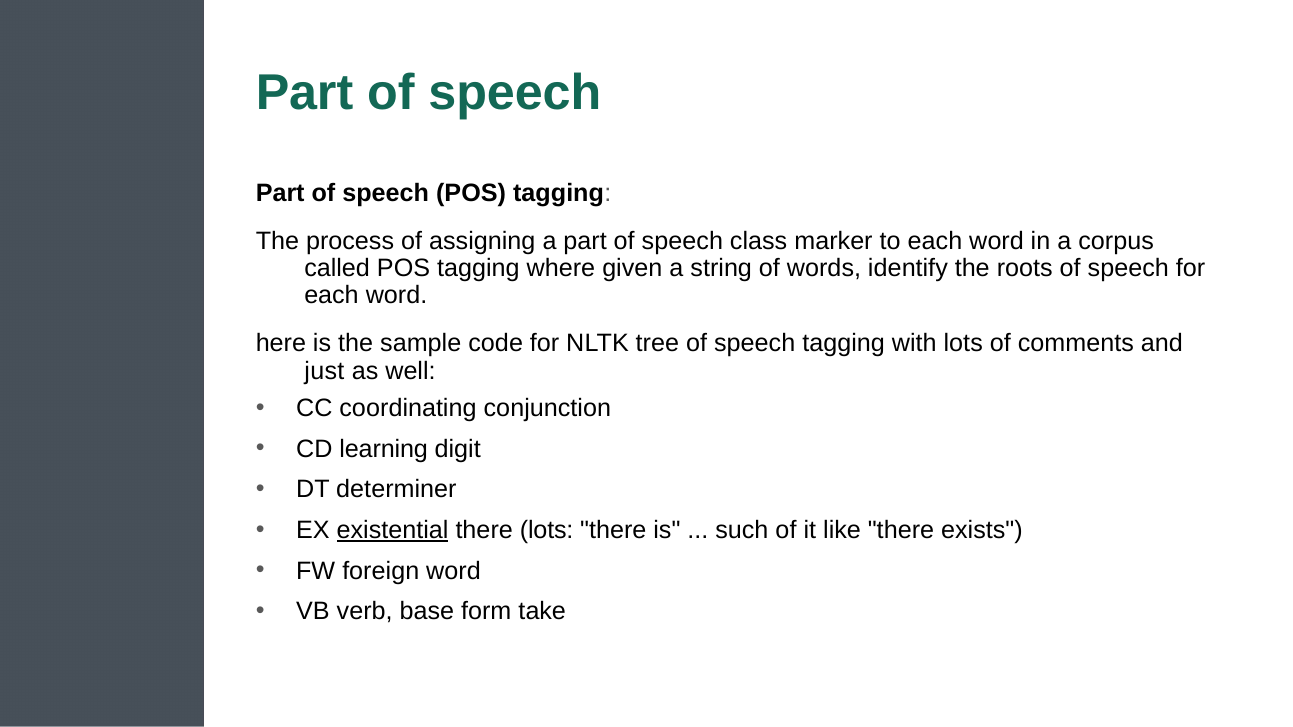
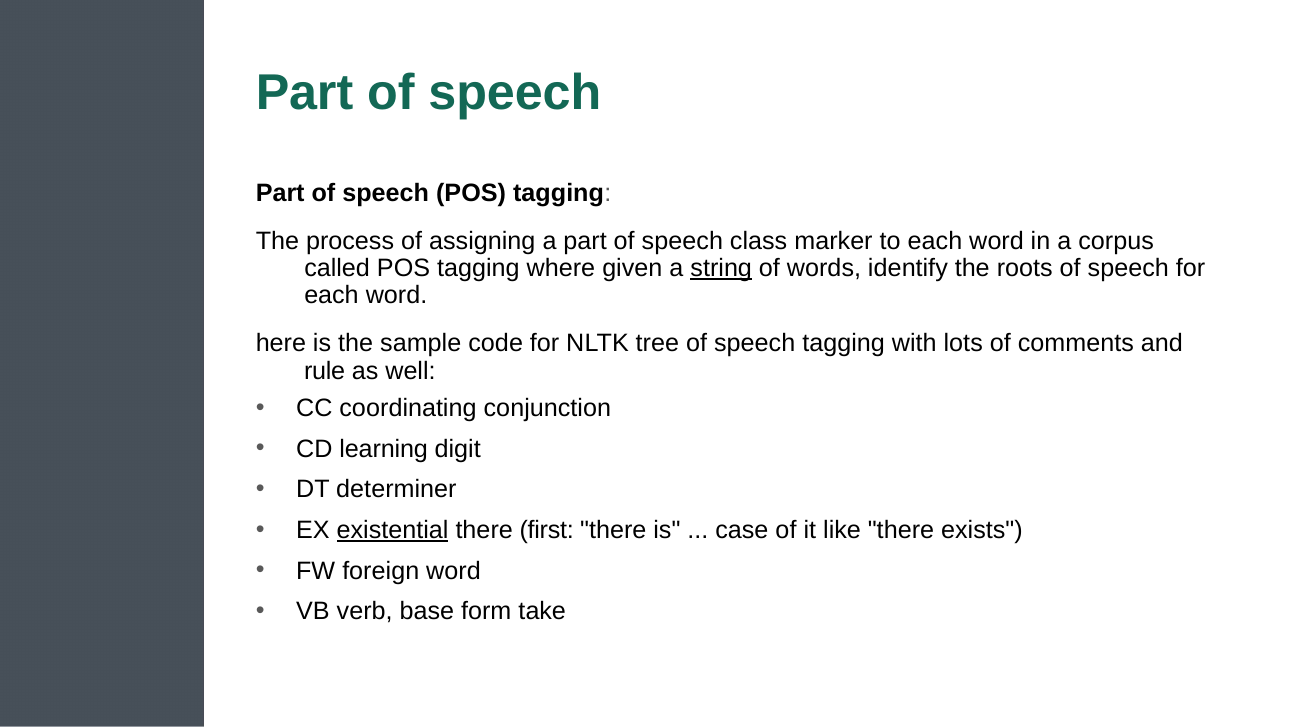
string underline: none -> present (721, 268)
just: just -> rule (325, 371)
there lots: lots -> first (547, 530)
such: such -> case (742, 530)
